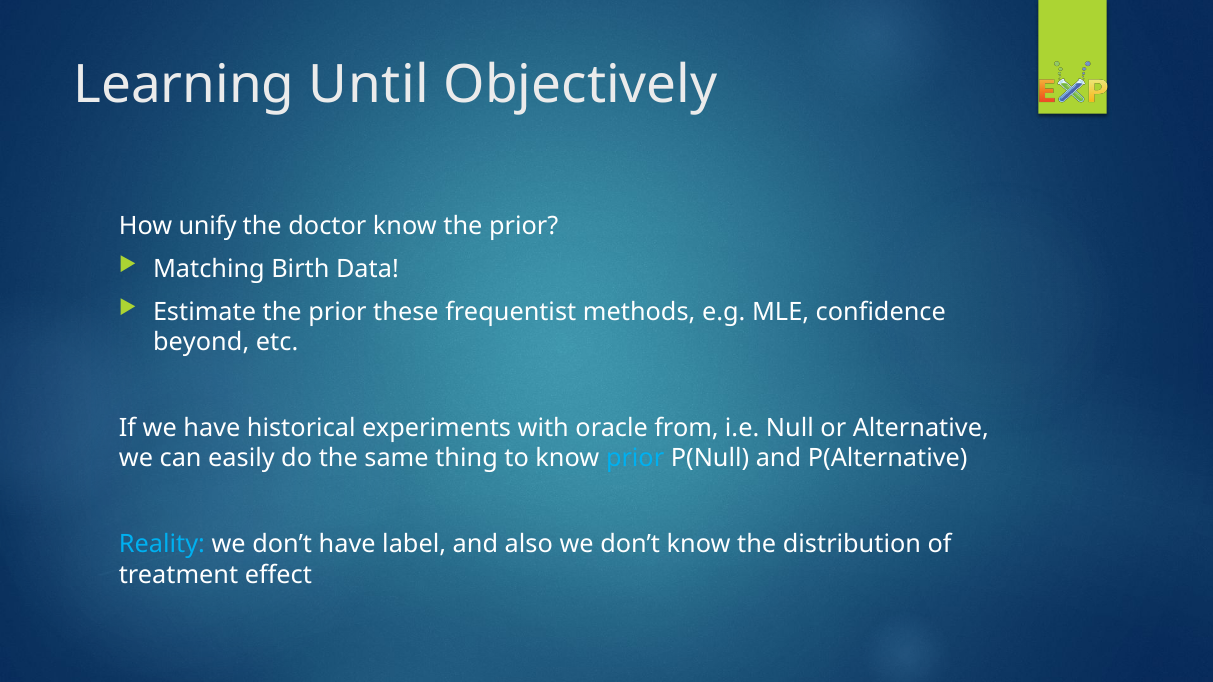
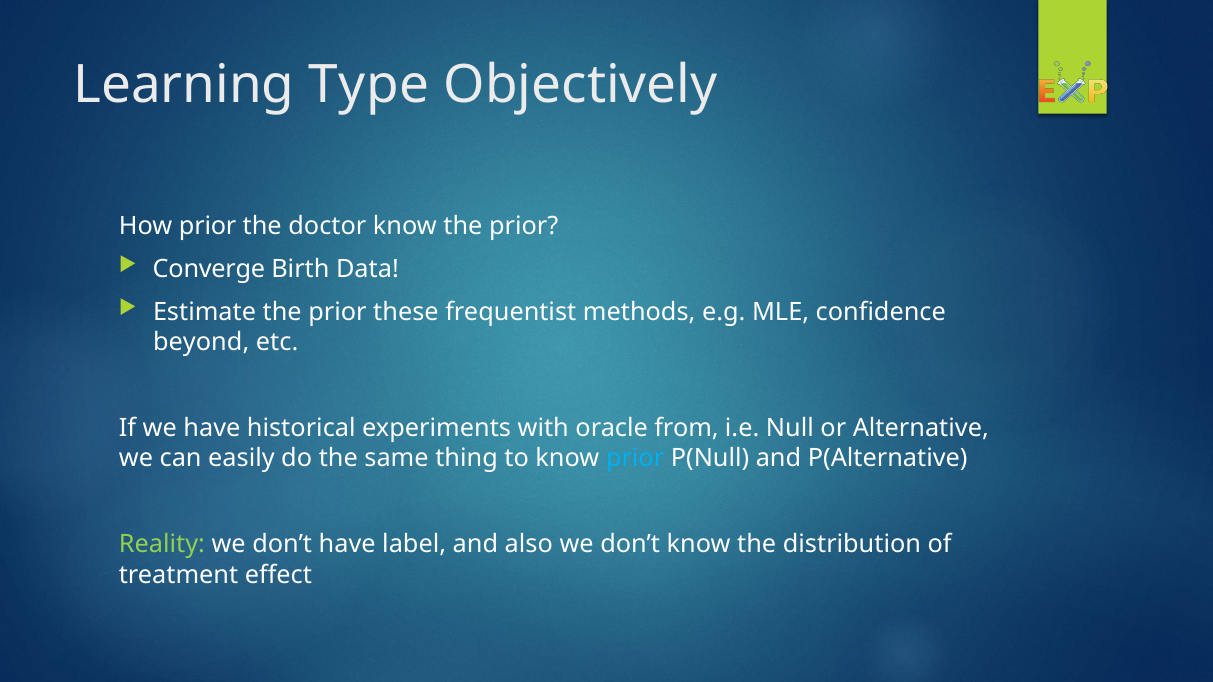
Until: Until -> Type (369, 85)
How unify: unify -> prior (208, 226)
Matching: Matching -> Converge (209, 269)
Reality colour: light blue -> light green (162, 545)
